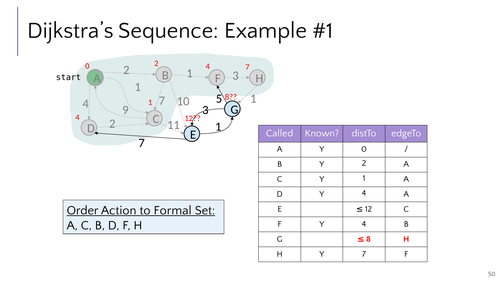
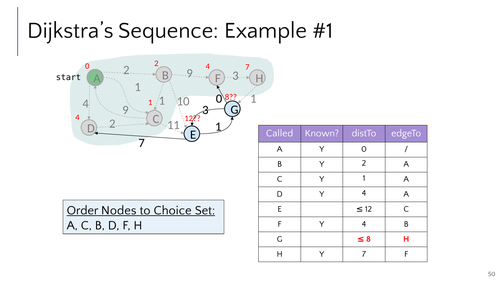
2 1: 1 -> 9 (190, 73)
10 5: 5 -> 0 (219, 99)
7: 7 -> 1 (162, 101)
Action: Action -> Nodes (119, 210)
Formal: Formal -> Choice (173, 210)
